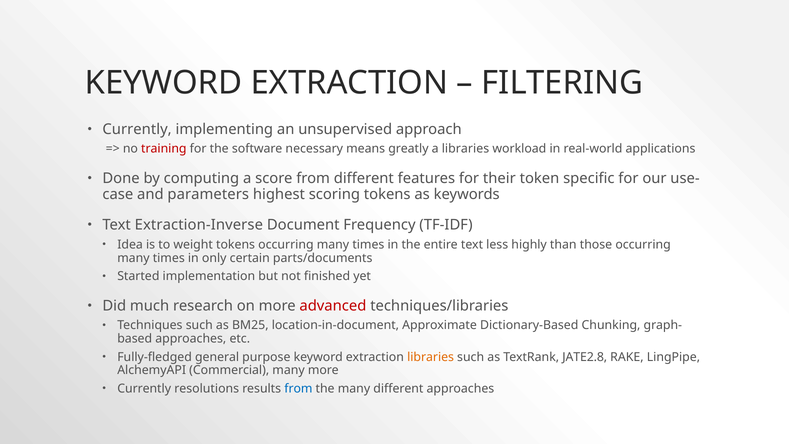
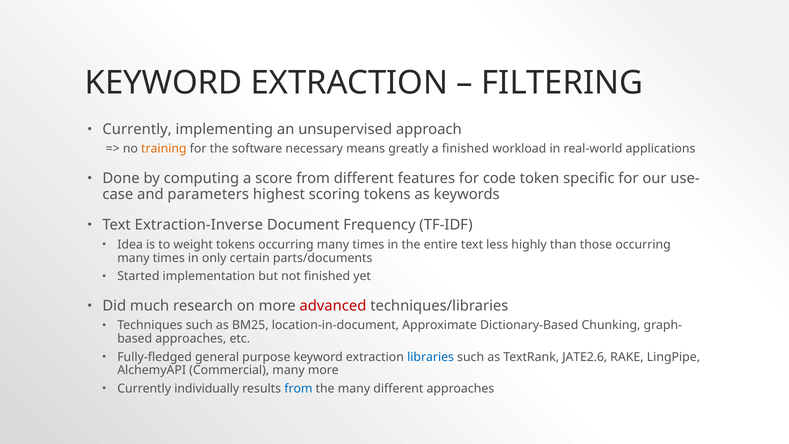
training colour: red -> orange (164, 149)
a libraries: libraries -> finished (465, 149)
their: their -> code (499, 178)
libraries colour: orange -> blue (431, 357)
JATE2.8: JATE2.8 -> JATE2.6 (585, 357)
resolutions: resolutions -> individually (207, 389)
